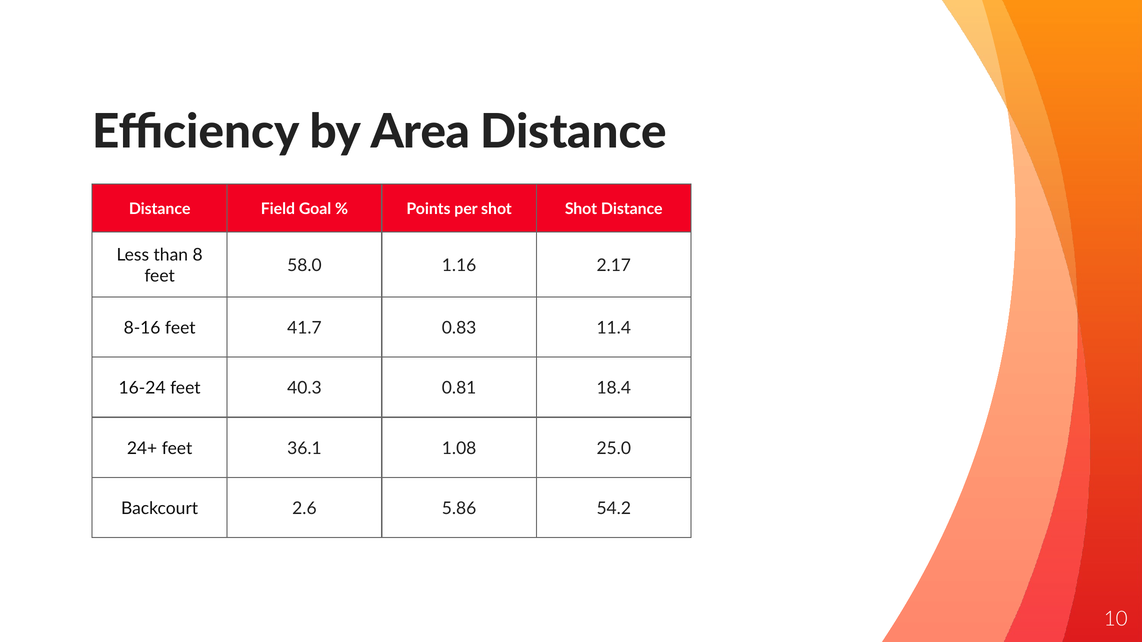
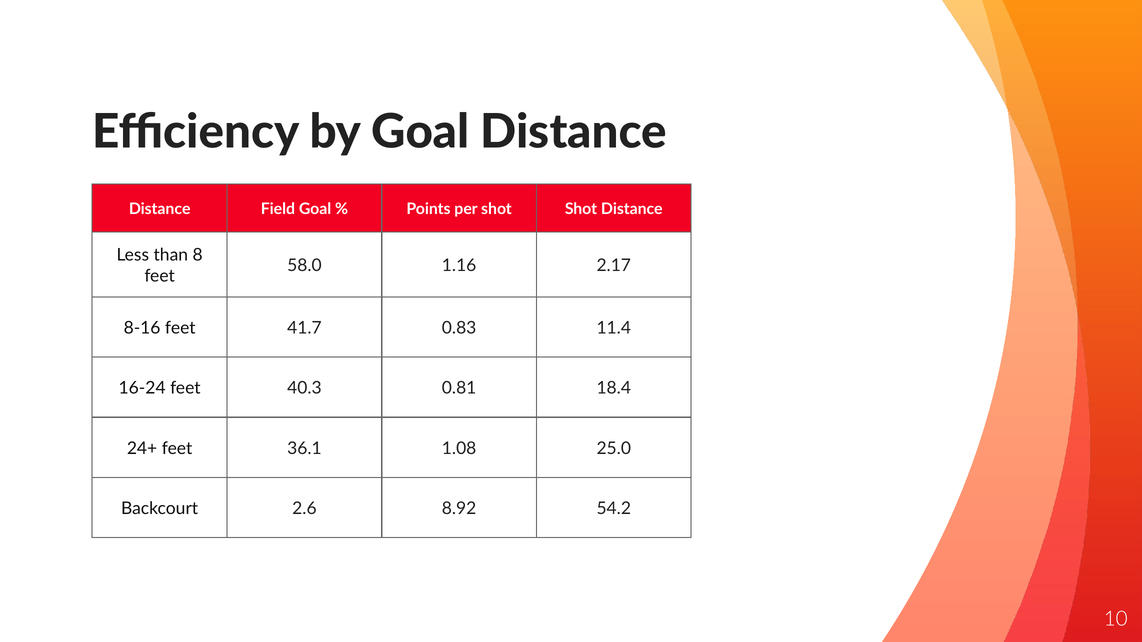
by Area: Area -> Goal (420, 132)
5.86: 5.86 -> 8.92 (459, 509)
